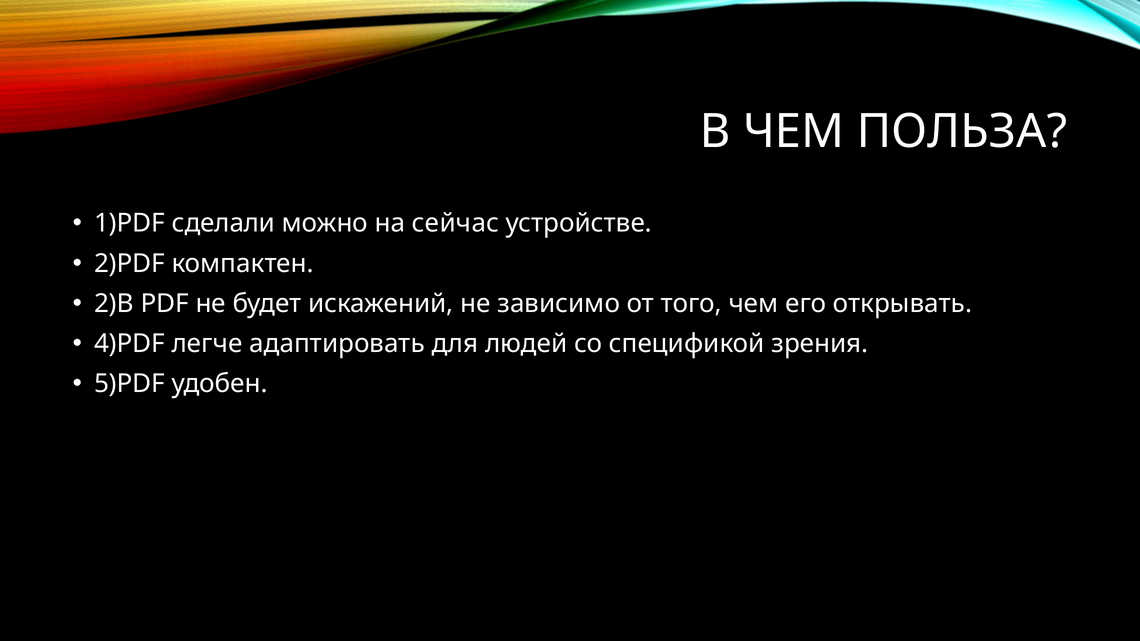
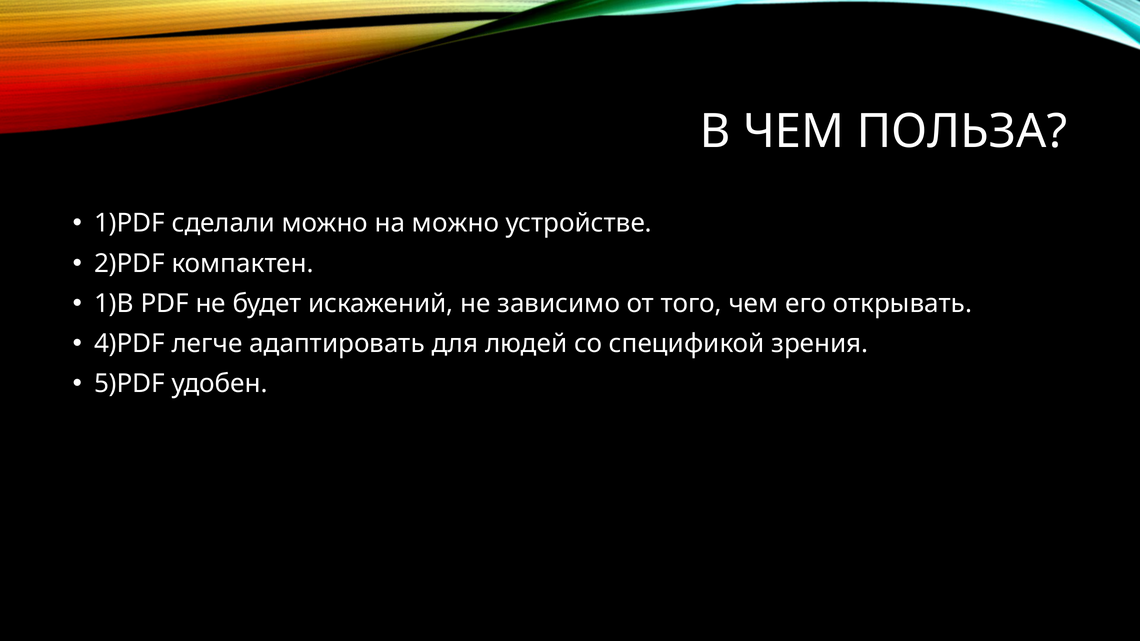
на сейчас: сейчас -> можно (456, 223)
2)В: 2)В -> 1)В (114, 304)
